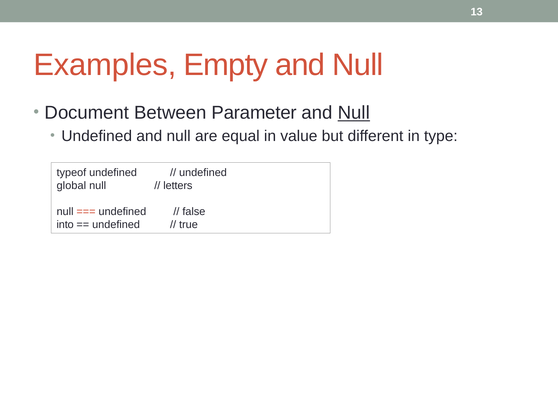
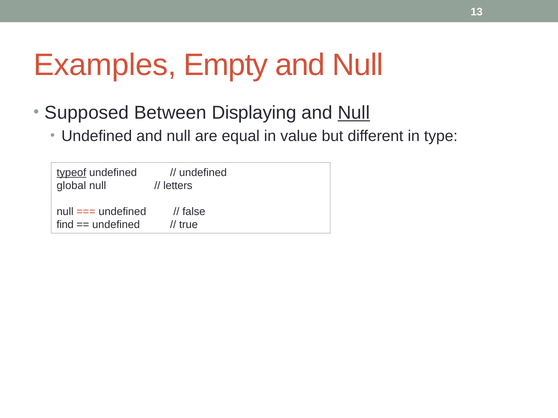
Document: Document -> Supposed (87, 113)
Parameter: Parameter -> Displaying (254, 113)
typeof underline: none -> present (71, 173)
into: into -> find (65, 225)
